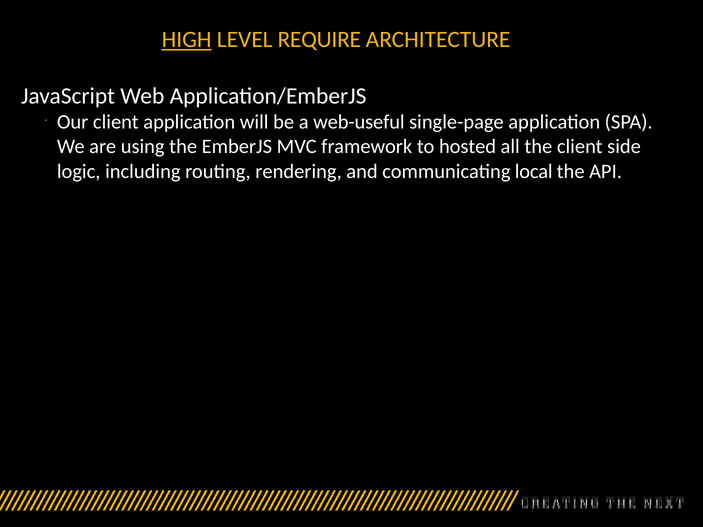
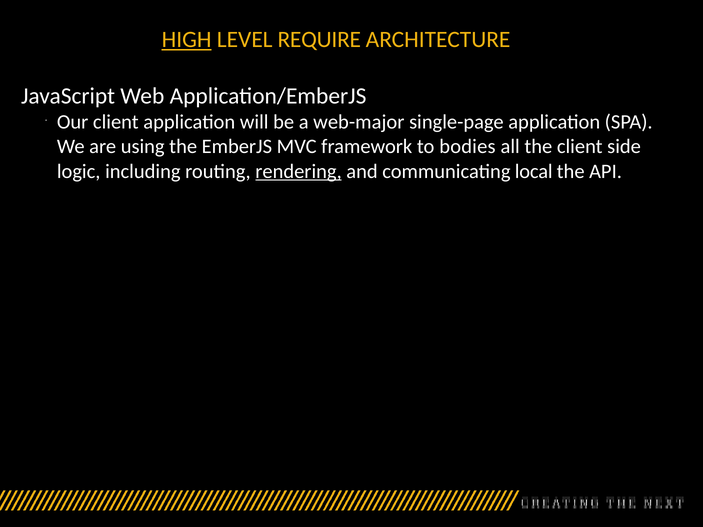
web-useful: web-useful -> web-major (359, 122)
hosted: hosted -> bodies (467, 147)
rendering underline: none -> present (299, 171)
